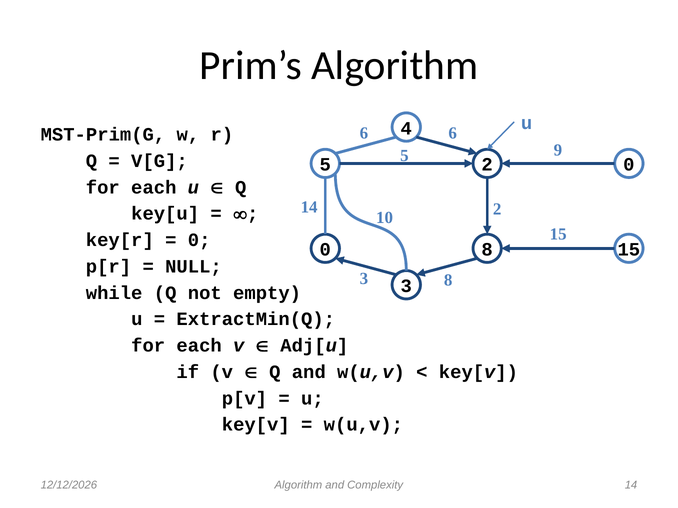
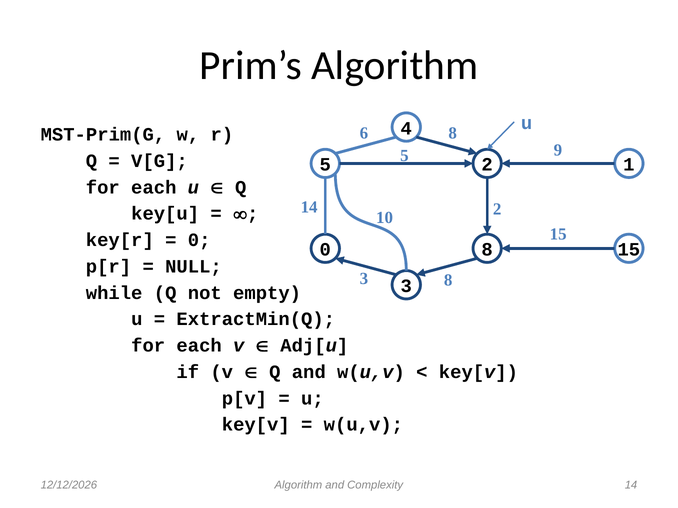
6 6: 6 -> 8 (453, 133)
2 0: 0 -> 1 (629, 165)
